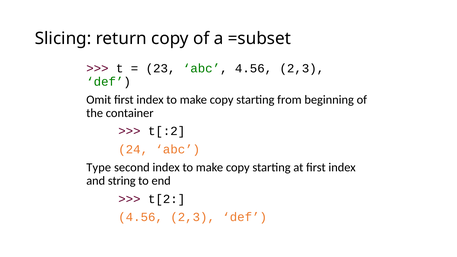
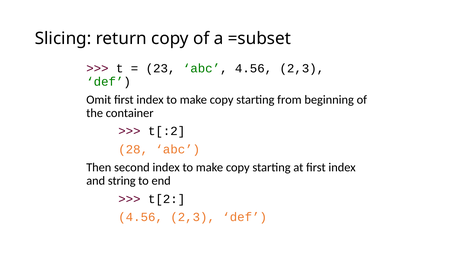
24: 24 -> 28 (133, 149)
Type: Type -> Then (99, 168)
